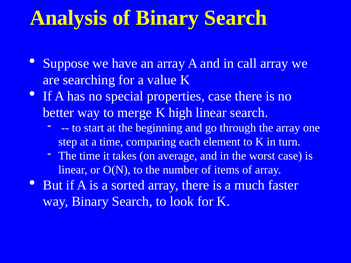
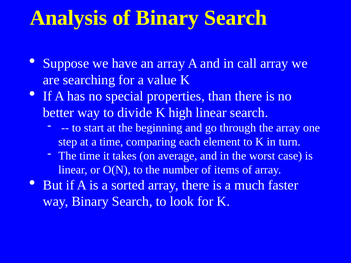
properties case: case -> than (220, 96)
merge: merge -> divide (135, 113)
